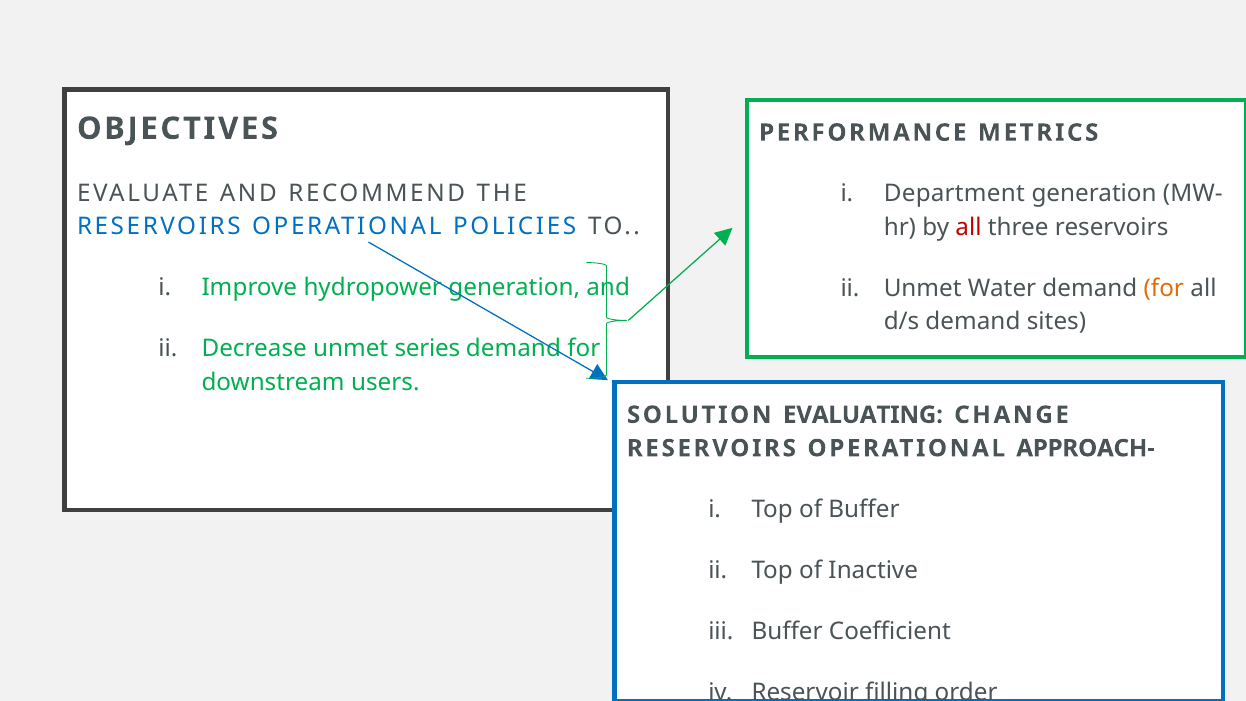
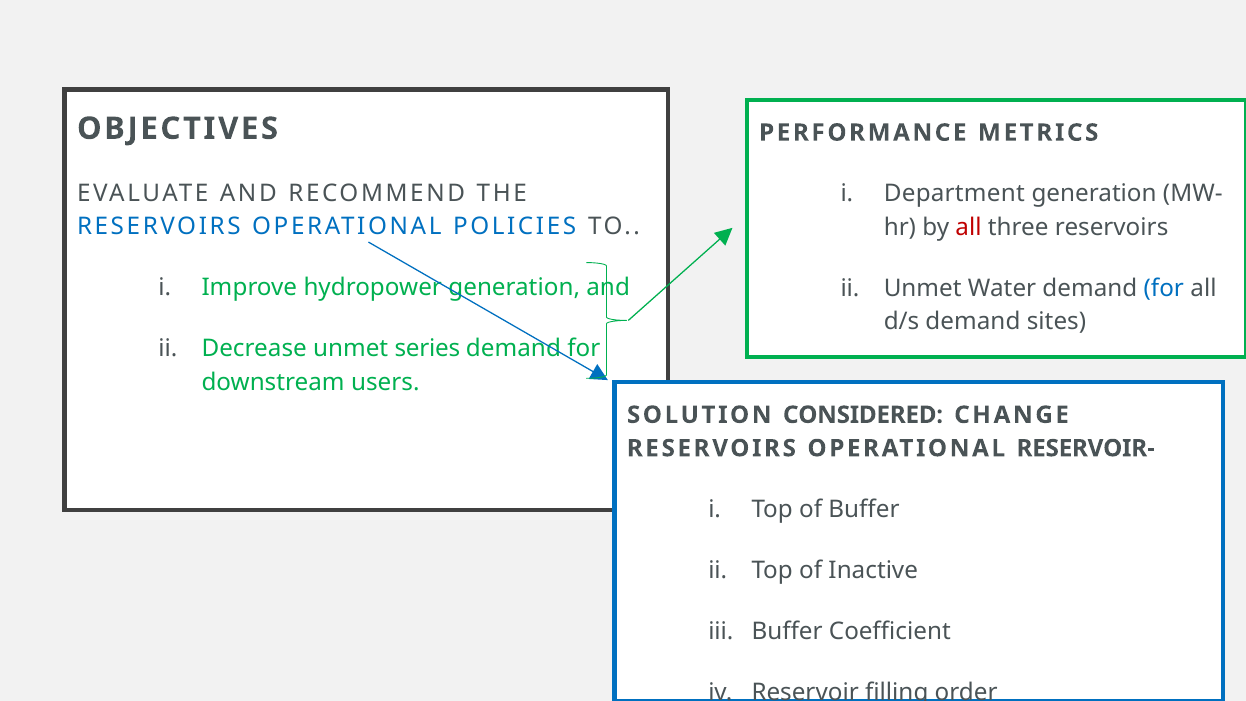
for colour: orange -> blue (1164, 288)
EVALUATING: EVALUATING -> CONSIDERED (863, 415)
APPROACH-: APPROACH- -> RESERVOIR- (1086, 448)
